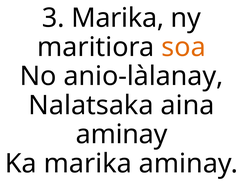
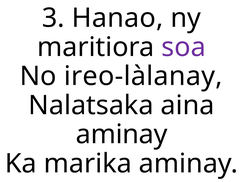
3 Marika: Marika -> Hanao (117, 18)
soa colour: orange -> purple (184, 47)
anio-làlanay: anio-làlanay -> ireo-làlanay (143, 76)
